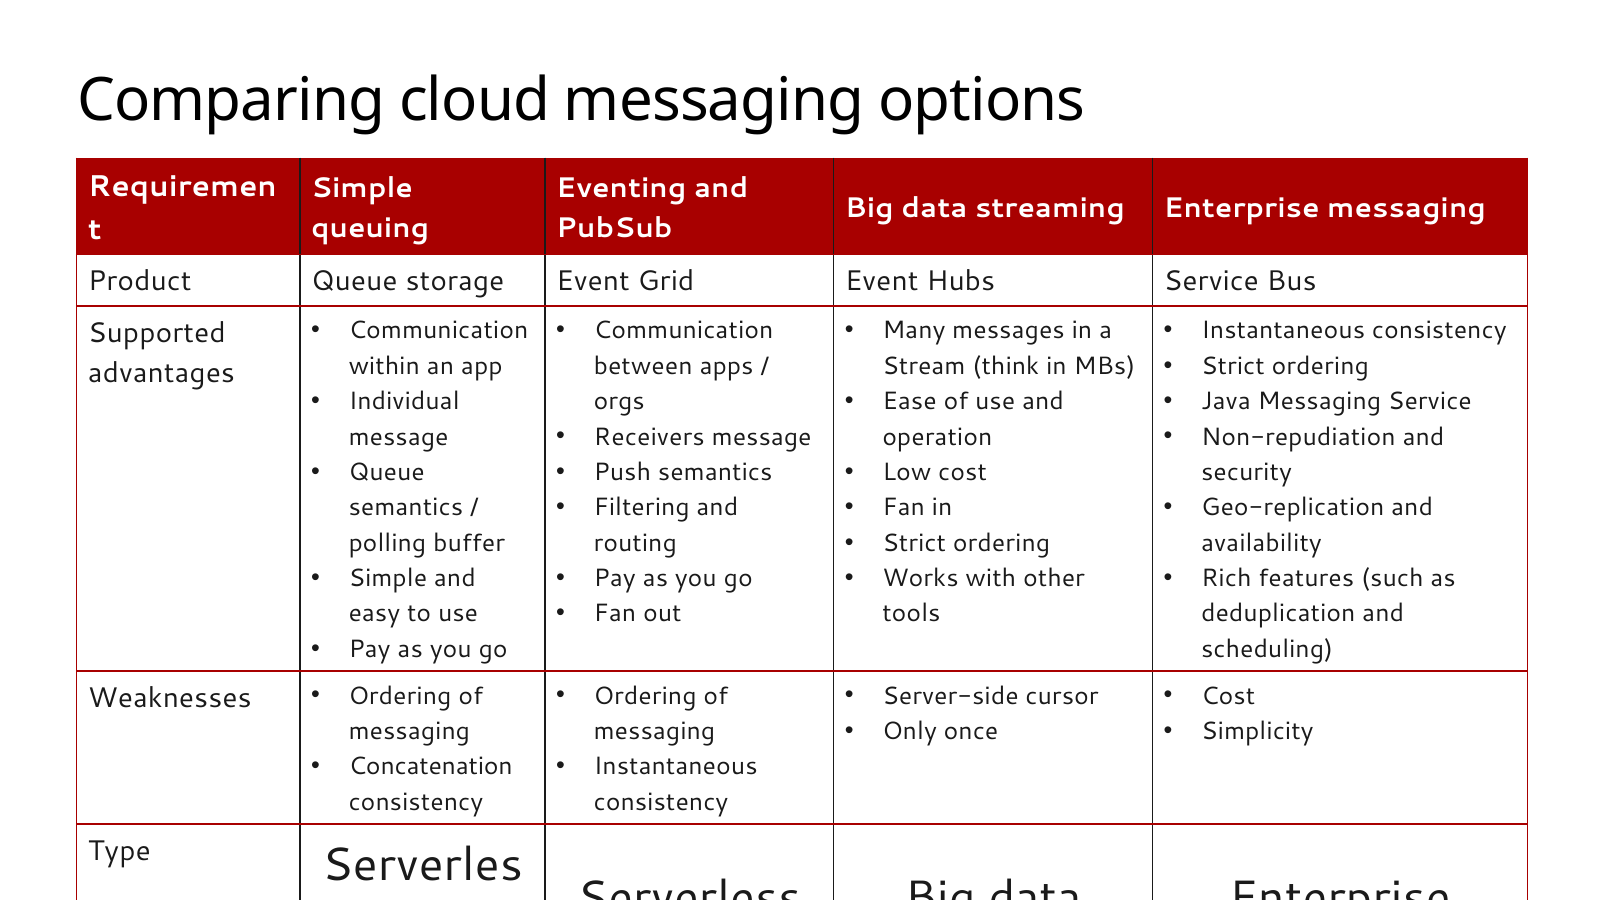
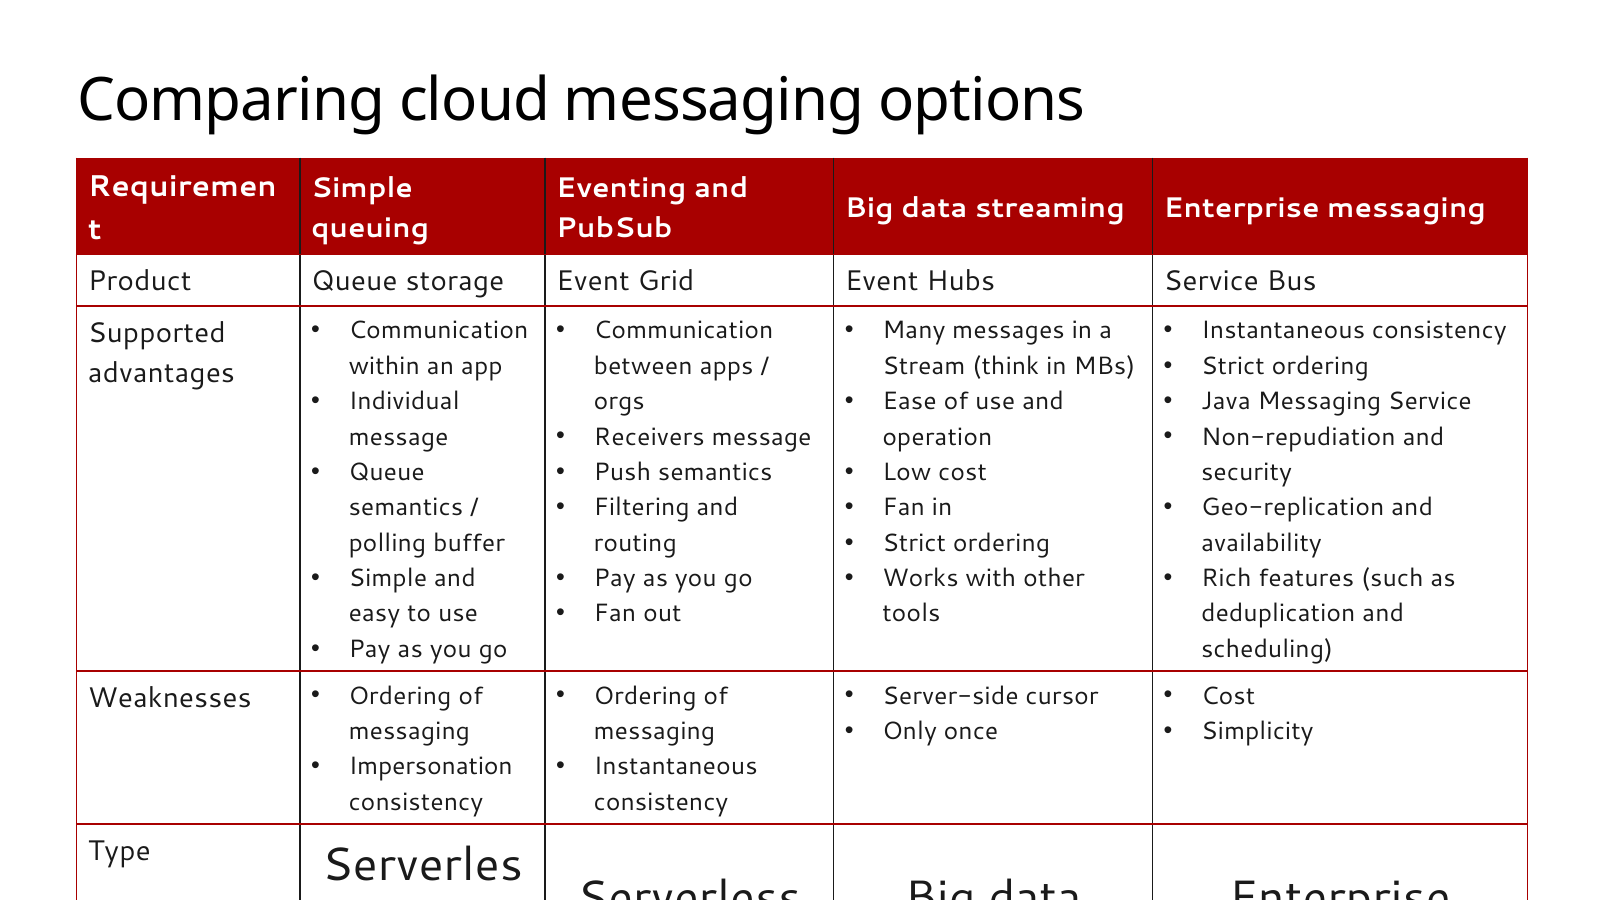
Concatenation: Concatenation -> Impersonation (431, 766)
